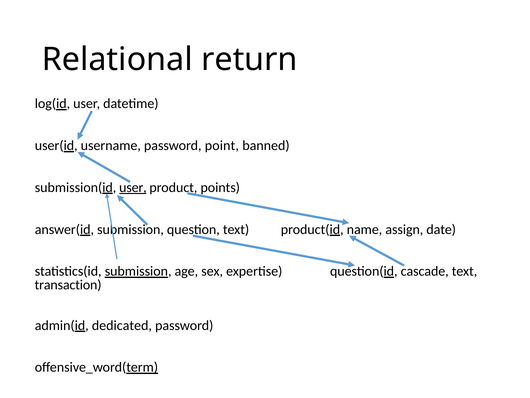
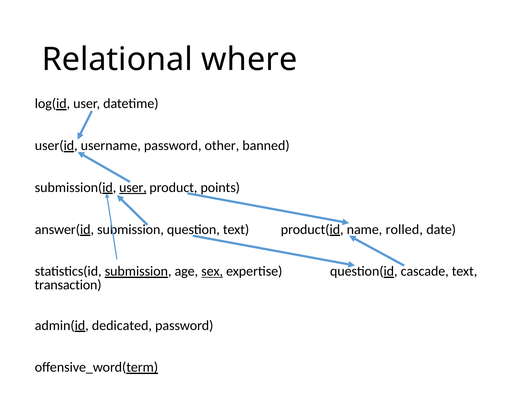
return: return -> where (249, 59)
point: point -> other (222, 145)
assign: assign -> rolled (404, 229)
sex underline: none -> present (212, 271)
